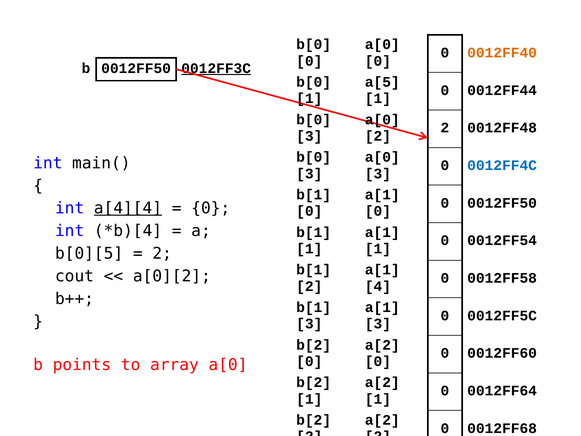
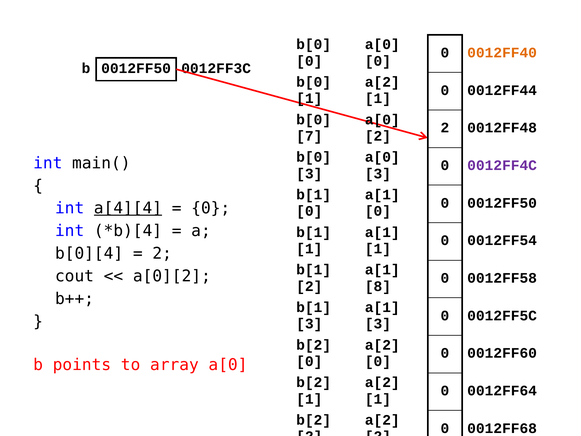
0012FF3C underline: present -> none (216, 68)
a[5: a[5 -> a[2 (382, 82)
3: 3 -> 7 (309, 136)
0012FF4C colour: blue -> purple (502, 165)
b[0][5: b[0][5 -> b[0][4 (89, 253)
4: 4 -> 8 (378, 286)
